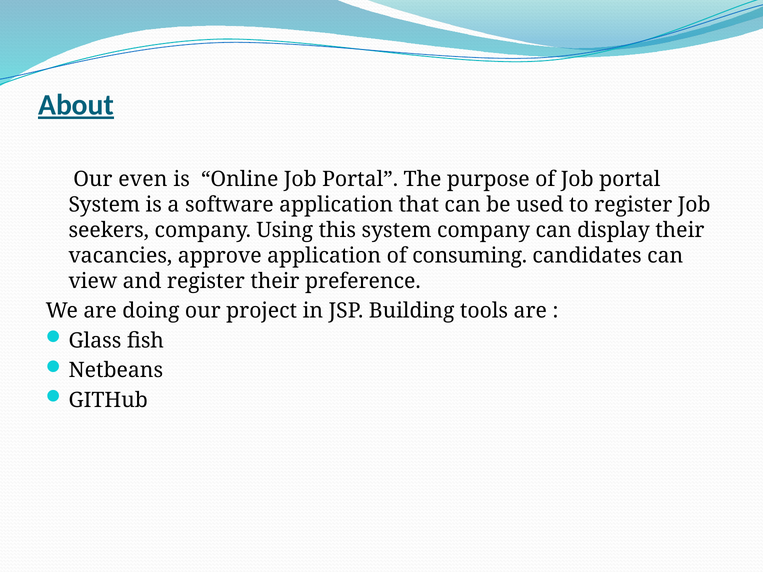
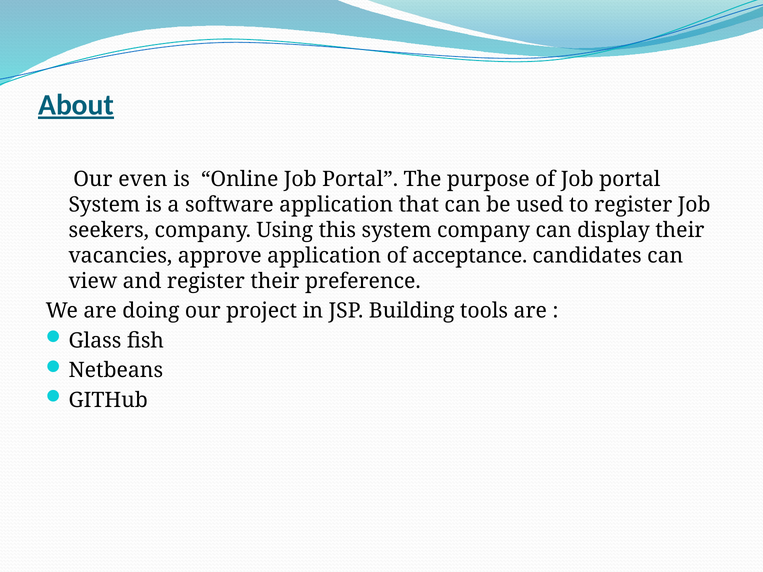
consuming: consuming -> acceptance (470, 256)
